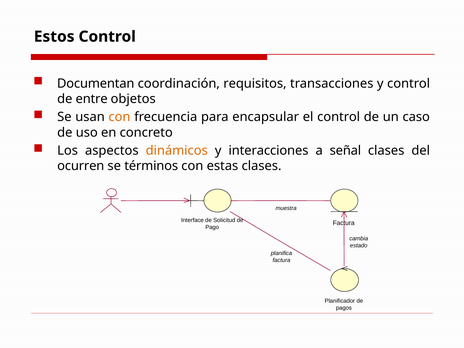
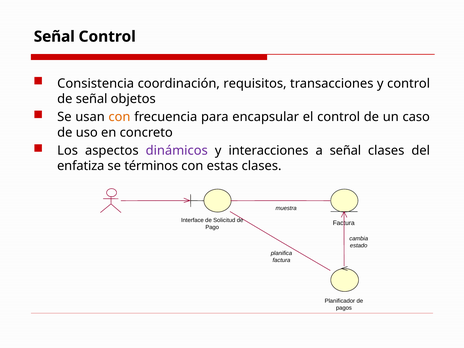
Estos: Estos -> Señal (54, 37)
Documentan: Documentan -> Consistencia (96, 83)
de entre: entre -> señal (92, 99)
dinámicos colour: orange -> purple (177, 151)
ocurren: ocurren -> enfatiza (81, 166)
